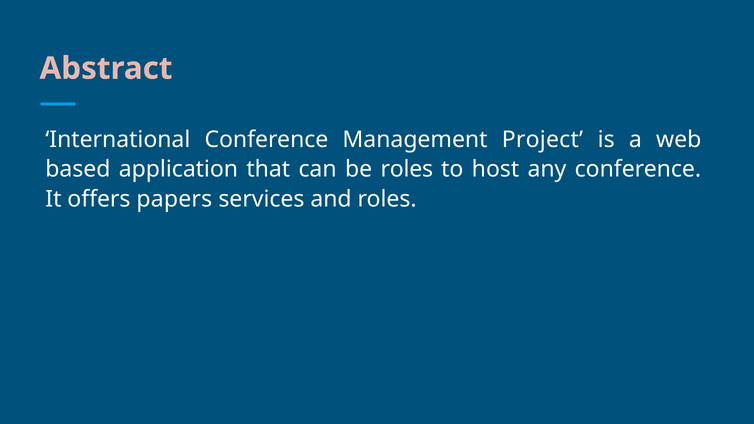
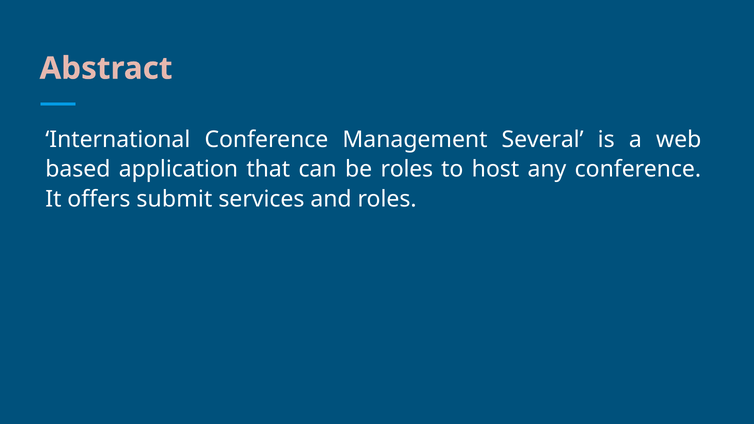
Project: Project -> Several (543, 140)
papers: papers -> submit (174, 199)
